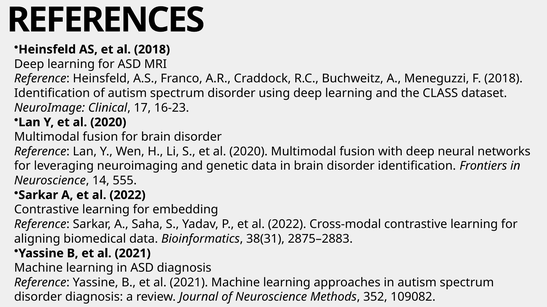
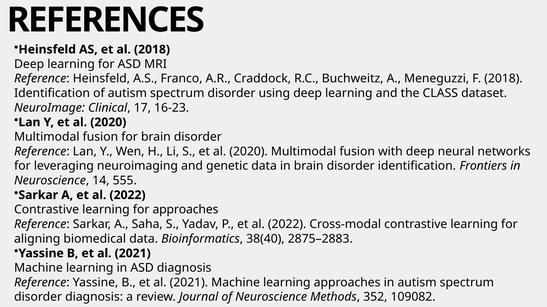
for embedding: embedding -> approaches (185, 210)
38(31: 38(31 -> 38(40 (265, 239)
